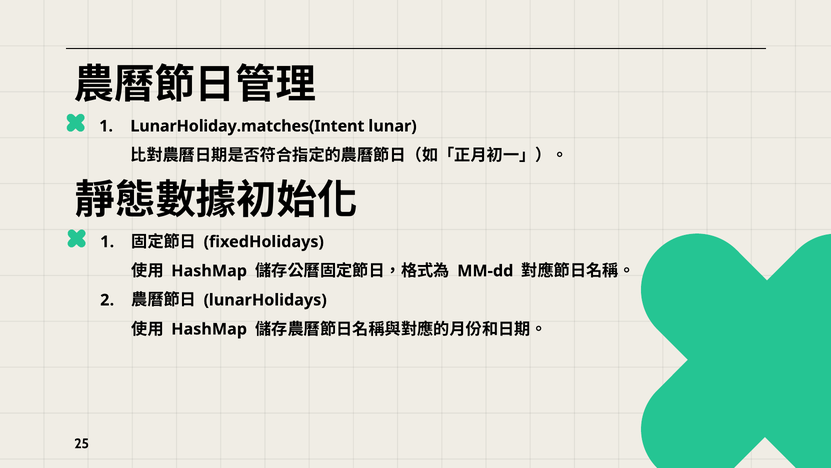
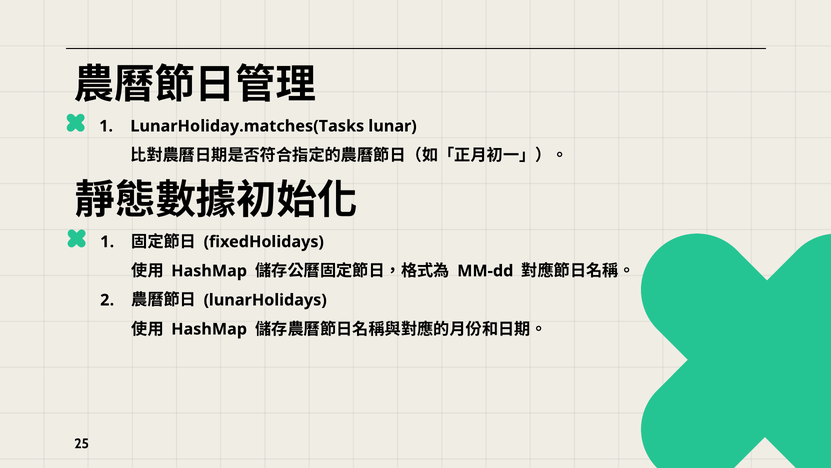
LunarHoliday.matches(Intent: LunarHoliday.matches(Intent -> LunarHoliday.matches(Tasks (247, 126)
